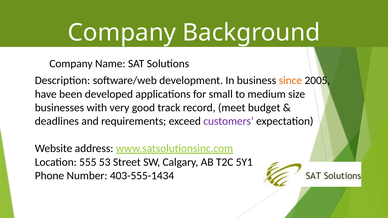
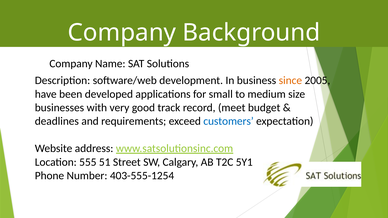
customers colour: purple -> blue (229, 121)
53: 53 -> 51 (105, 162)
403-555-1434: 403-555-1434 -> 403-555-1254 (142, 176)
